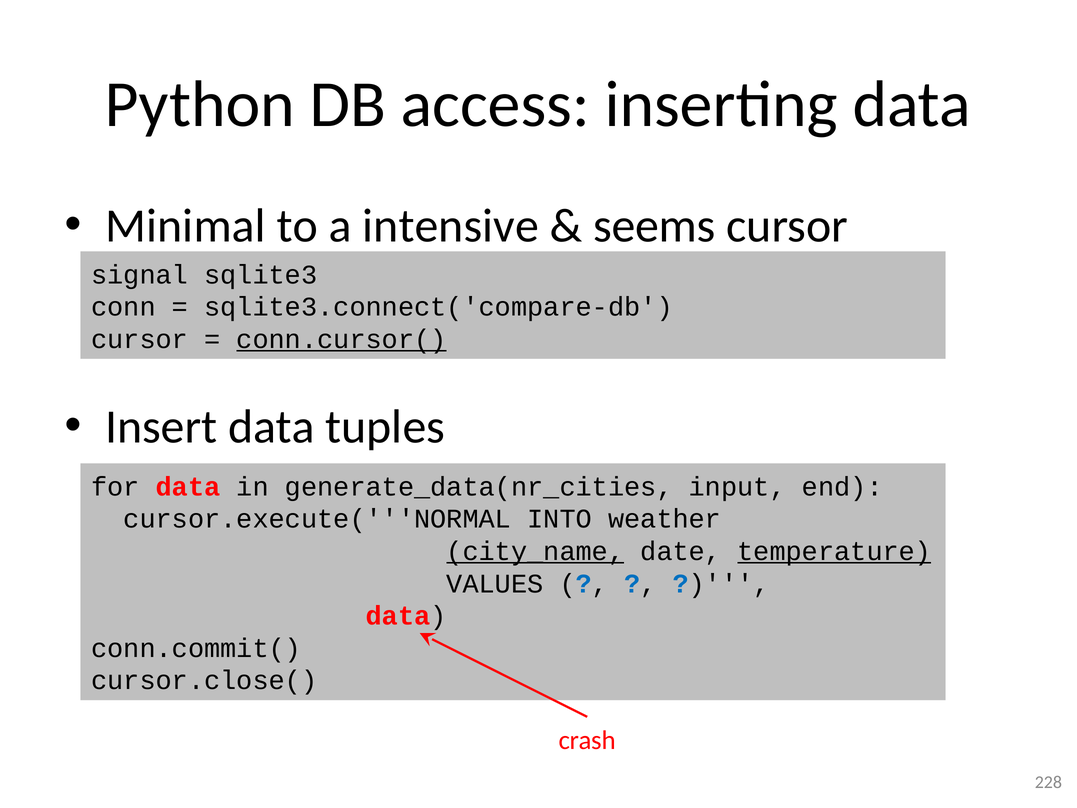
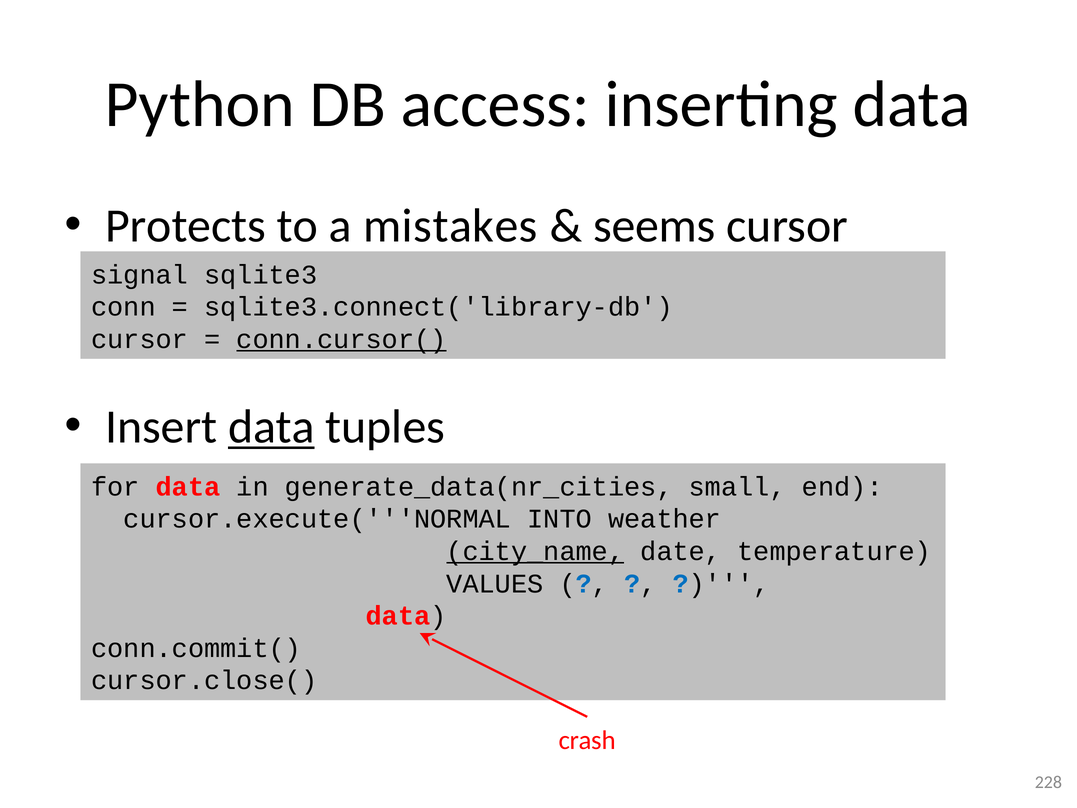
Minimal: Minimal -> Protects (186, 226)
intensive: intensive -> mistakes (450, 226)
sqlite3.connect('compare-db: sqlite3.connect('compare-db -> sqlite3.connect('library-db (438, 307)
data underline: none -> present (271, 427)
input: input -> small (737, 487)
temperature underline: present -> none (834, 551)
